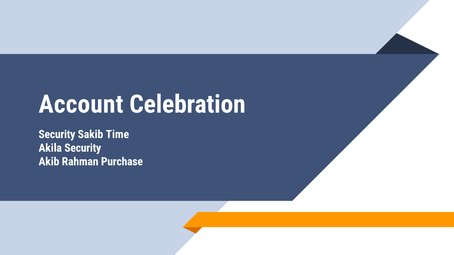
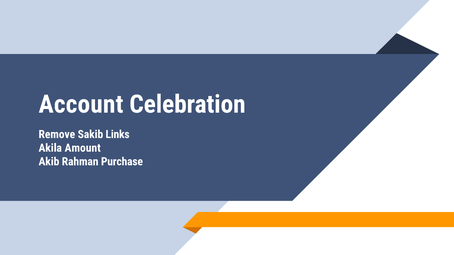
Security: Security -> Remove (57, 135)
Time: Time -> Links (118, 135)
Akila Security: Security -> Amount (83, 148)
